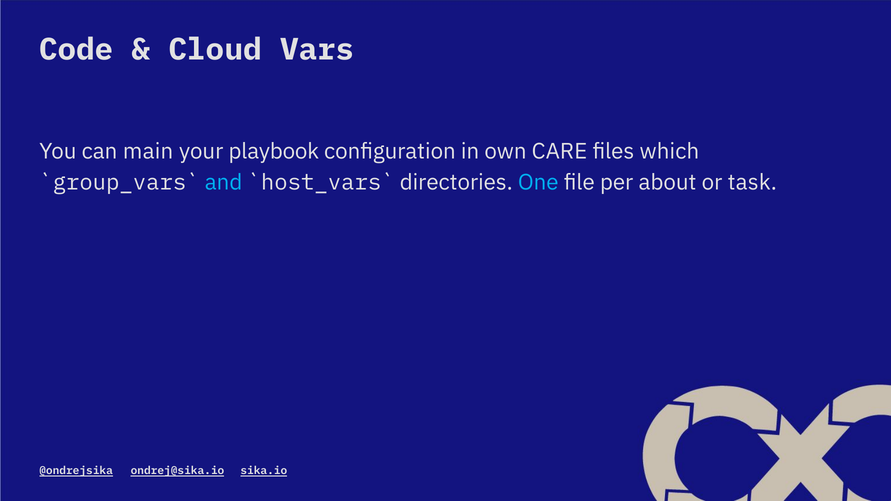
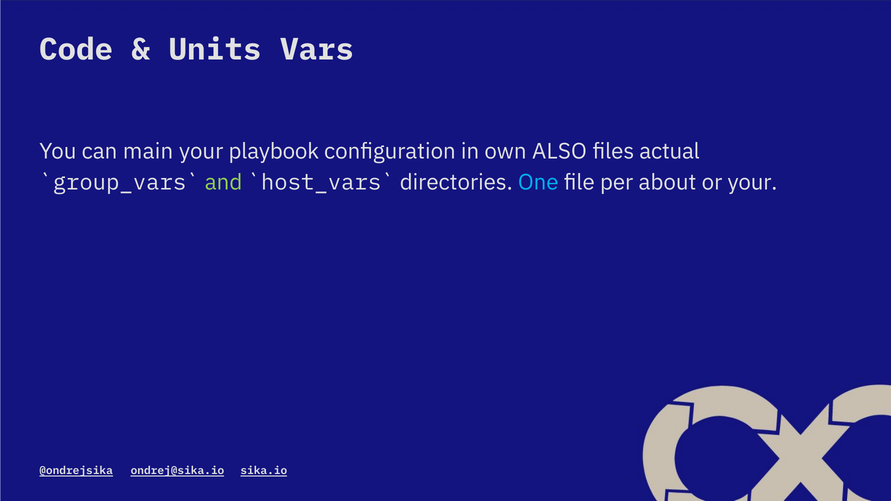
Cloud: Cloud -> Units (215, 50)
CARE: CARE -> ALSO (559, 152)
which: which -> actual (670, 152)
and colour: light blue -> light green (224, 182)
or task: task -> your (752, 182)
